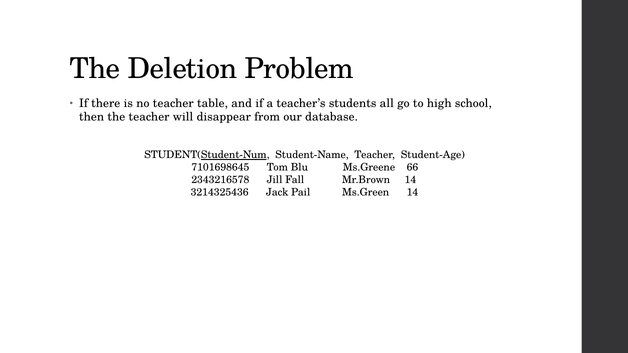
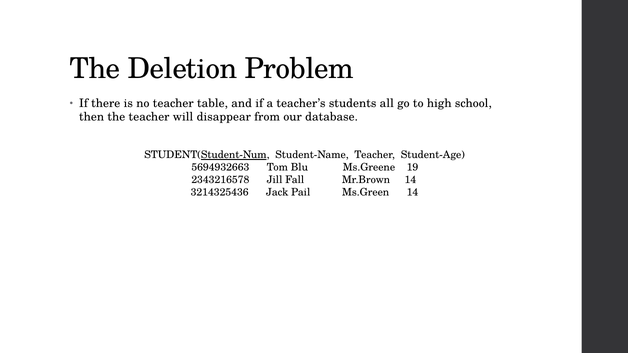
7101698645: 7101698645 -> 5694932663 (220, 168)
66: 66 -> 19 (412, 168)
